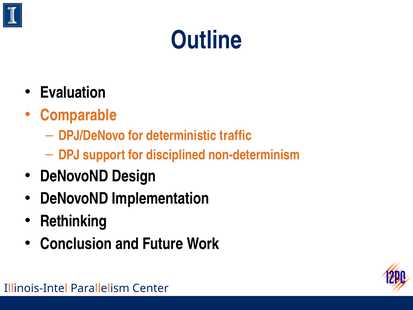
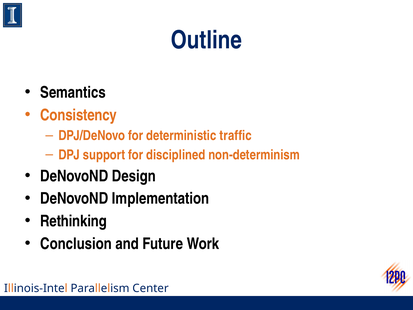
Evaluation: Evaluation -> Semantics (73, 92)
Comparable: Comparable -> Consistency (79, 115)
